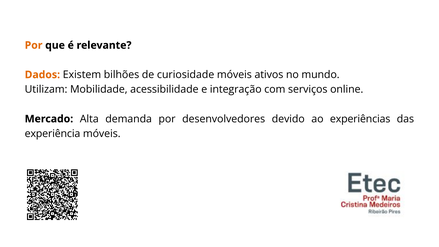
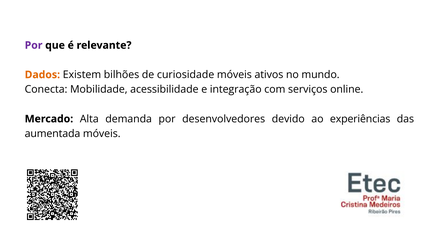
Por colour: orange -> purple (34, 45)
Utilizam: Utilizam -> Conecta (46, 89)
experiência: experiência -> aumentada (53, 134)
